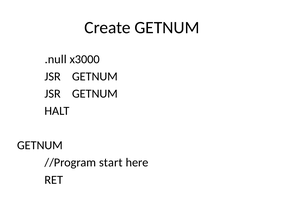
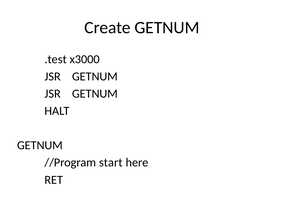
.null: .null -> .test (56, 59)
